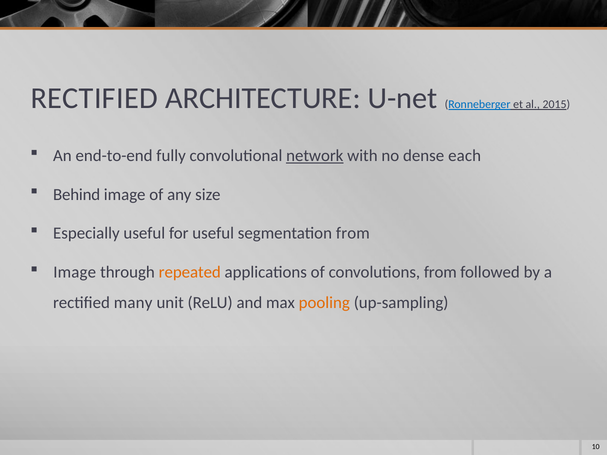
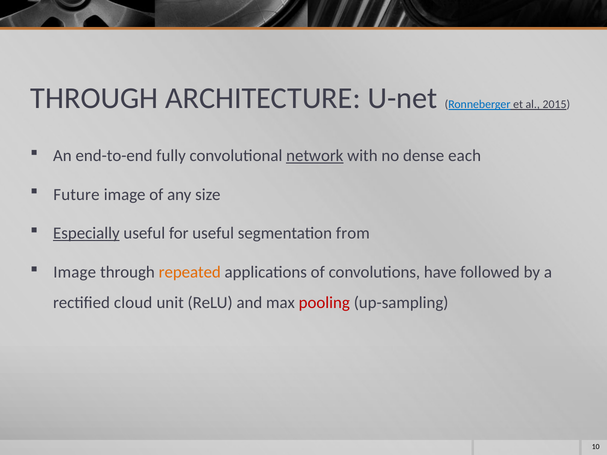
RECTIFIED: RECTIFIED -> THROUGH (94, 98)
Behind: Behind -> Future (76, 195)
Especially underline: none -> present (86, 234)
convolutions from: from -> have (440, 272)
many: many -> cloud (133, 303)
pooling colour: orange -> red (324, 303)
